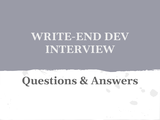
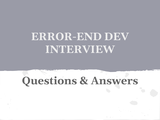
WRITE-END: WRITE-END -> ERROR-END (66, 37)
